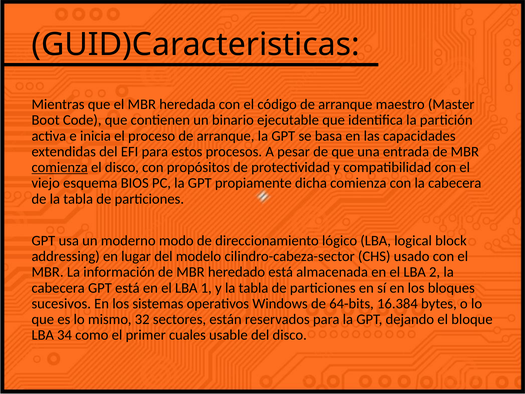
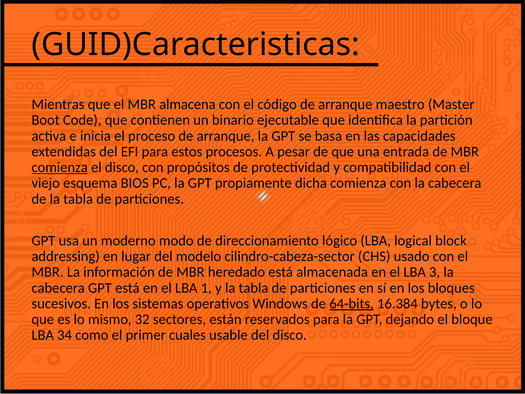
heredada: heredada -> almacena (187, 104)
2: 2 -> 3 (435, 272)
64-bits underline: none -> present (352, 303)
